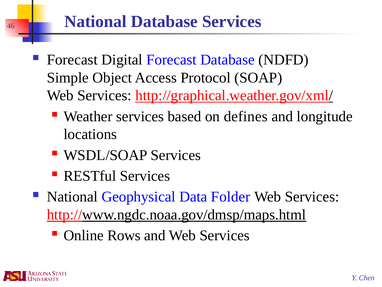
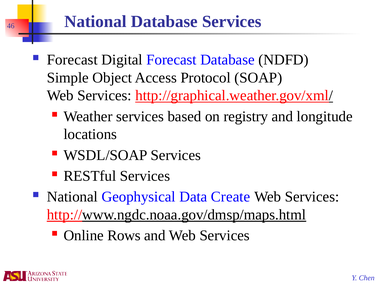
defines: defines -> registry (246, 116)
Folder: Folder -> Create (231, 196)
